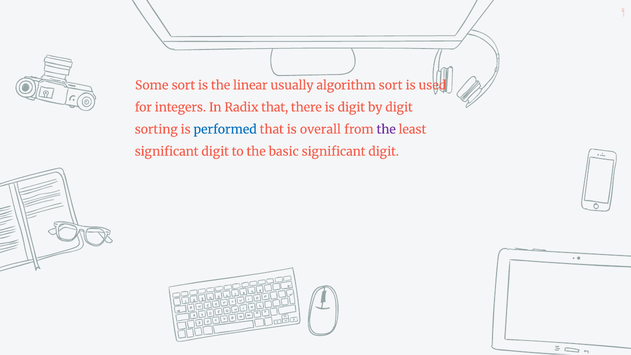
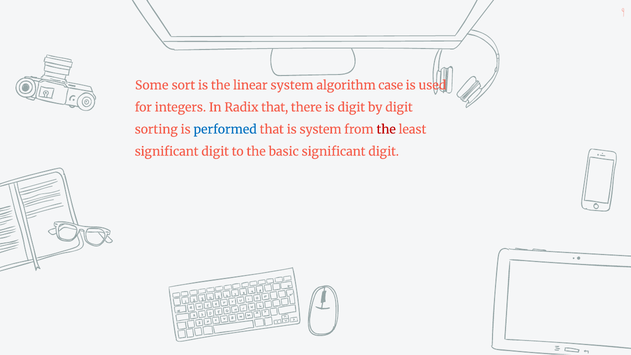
linear usually: usually -> system (292, 85)
algorithm sort: sort -> case (391, 85)
is overall: overall -> system (321, 130)
the colour: purple -> red (386, 130)
